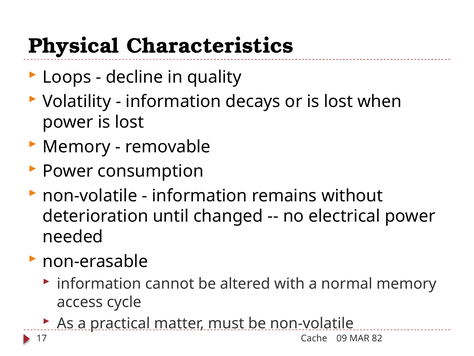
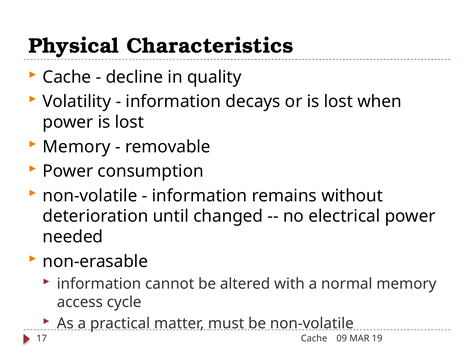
Loops: Loops -> Cache (67, 77)
82: 82 -> 19 (377, 338)
